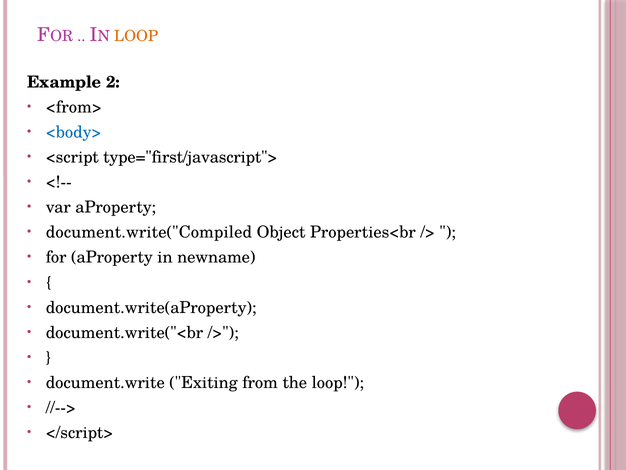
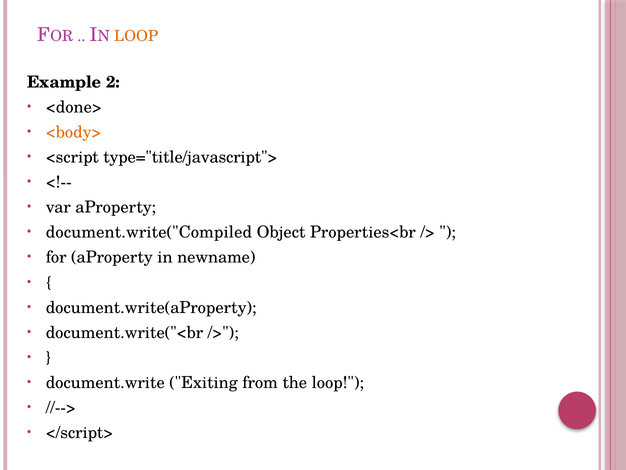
<from>: <from> -> <done> (74, 107)
<body> colour: blue -> orange (74, 132)
type="first/javascript">: type="first/javascript"> -> type="title/javascript"> (190, 157)
